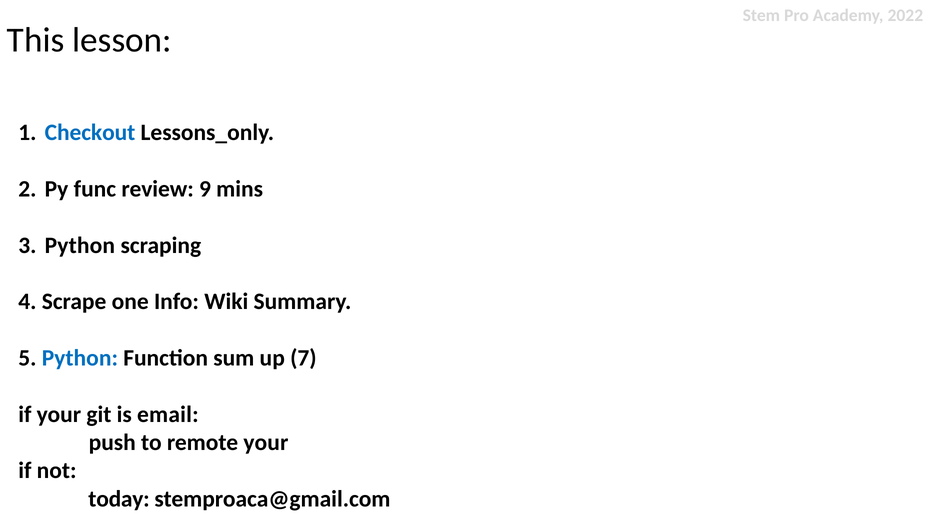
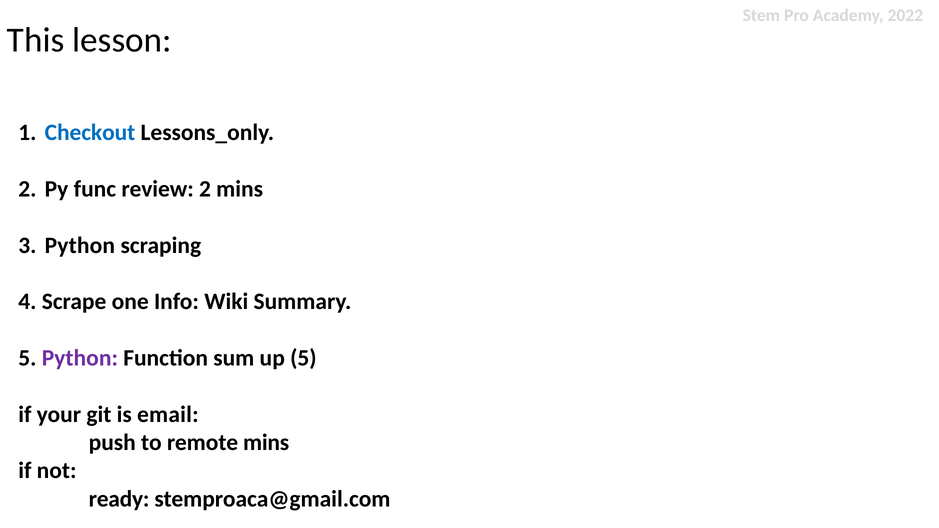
review 9: 9 -> 2 (205, 189)
Python colour: blue -> purple (80, 358)
up 7: 7 -> 5 (303, 358)
remote your: your -> mins (266, 443)
today: today -> ready (119, 499)
